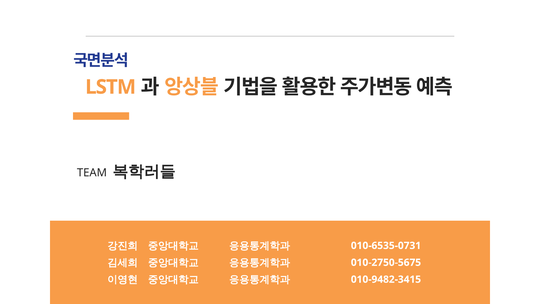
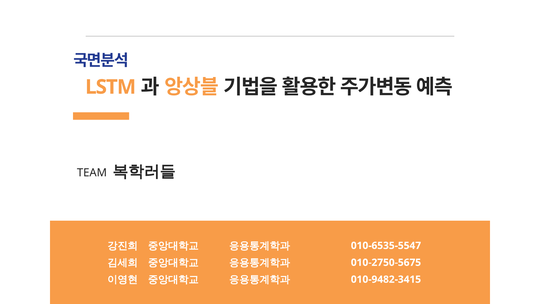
010-6535-0731: 010-6535-0731 -> 010-6535-5547 (386, 246)
